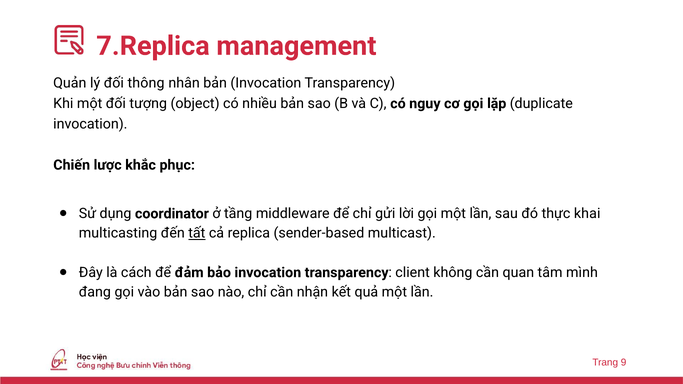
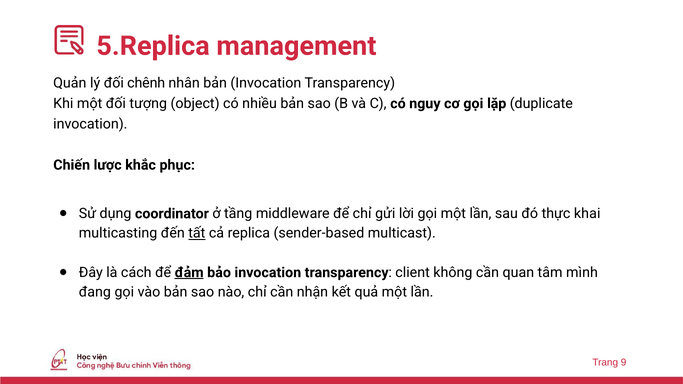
7.Replica: 7.Replica -> 5.Replica (153, 46)
thông: thông -> chênh (146, 83)
đảm underline: none -> present (189, 273)
